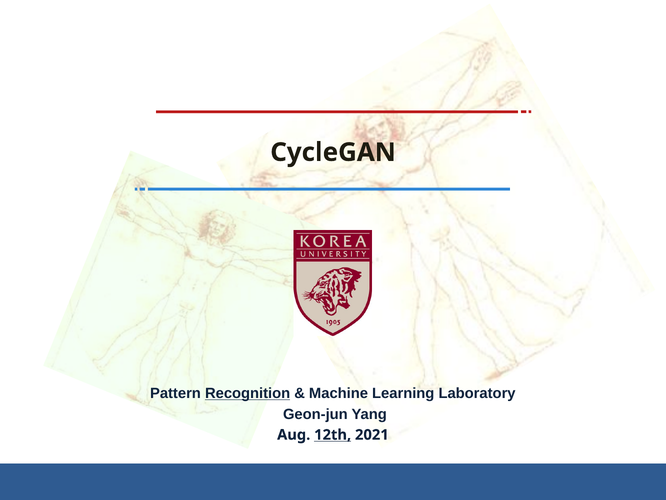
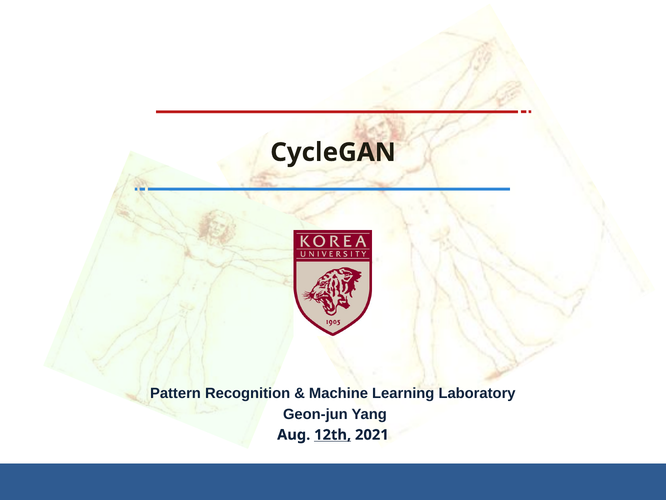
Recognition underline: present -> none (248, 393)
